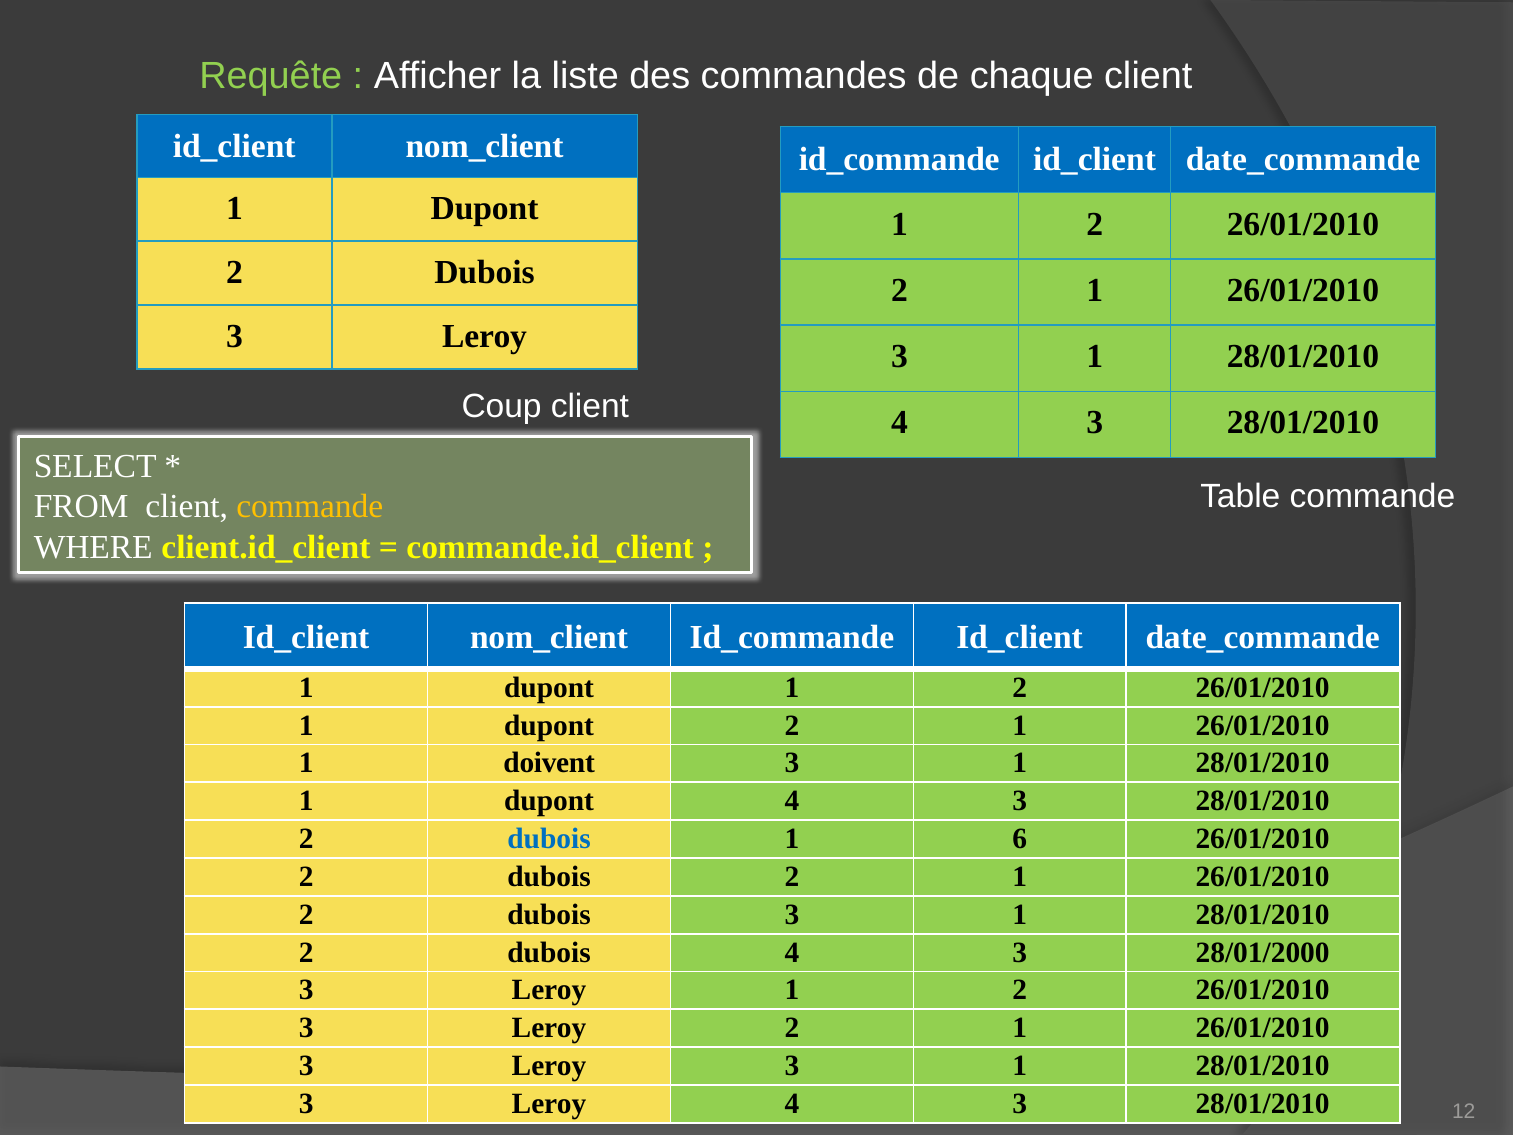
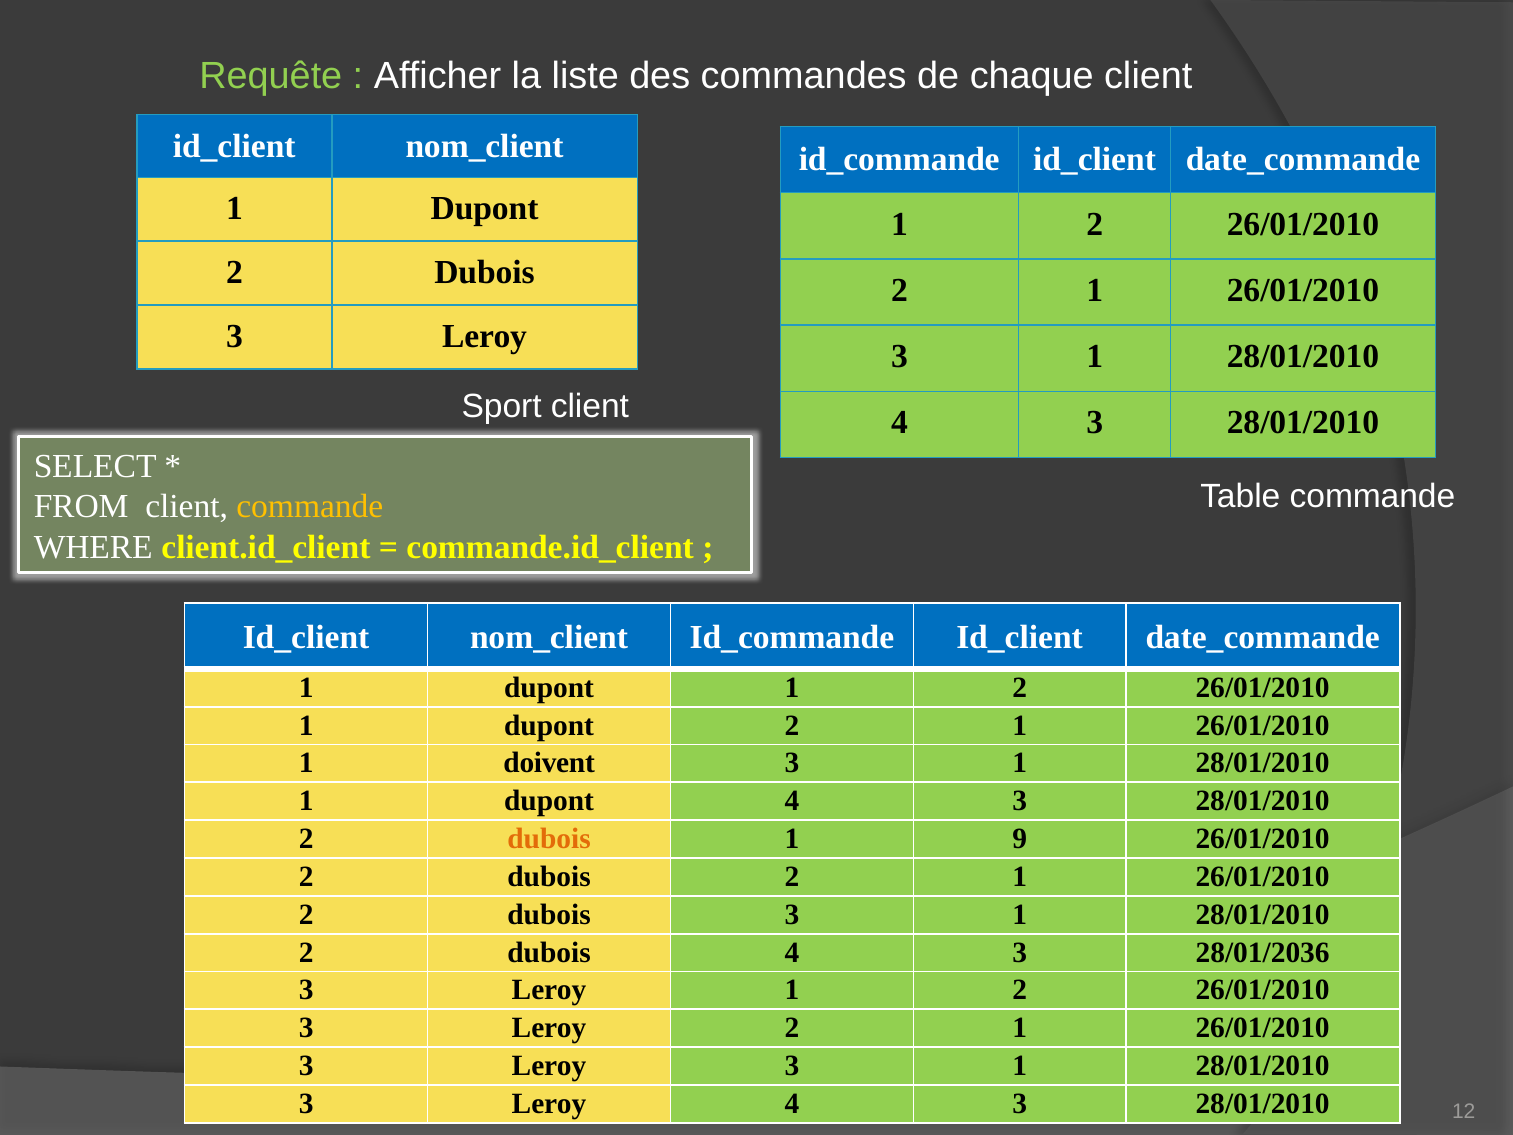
Coup: Coup -> Sport (502, 407)
dubois colour: blue -> orange (549, 839)
6: 6 -> 9 (1020, 839)
28/01/2000: 28/01/2000 -> 28/01/2036 (1263, 952)
